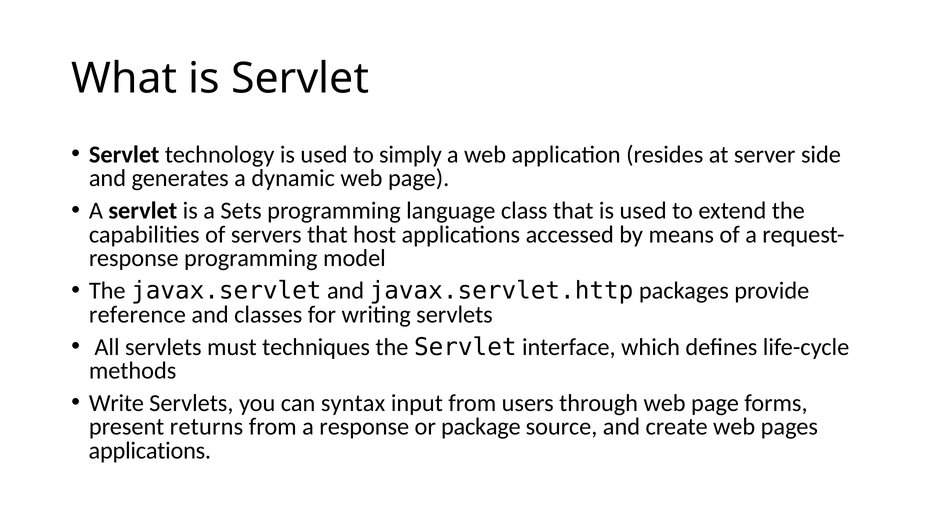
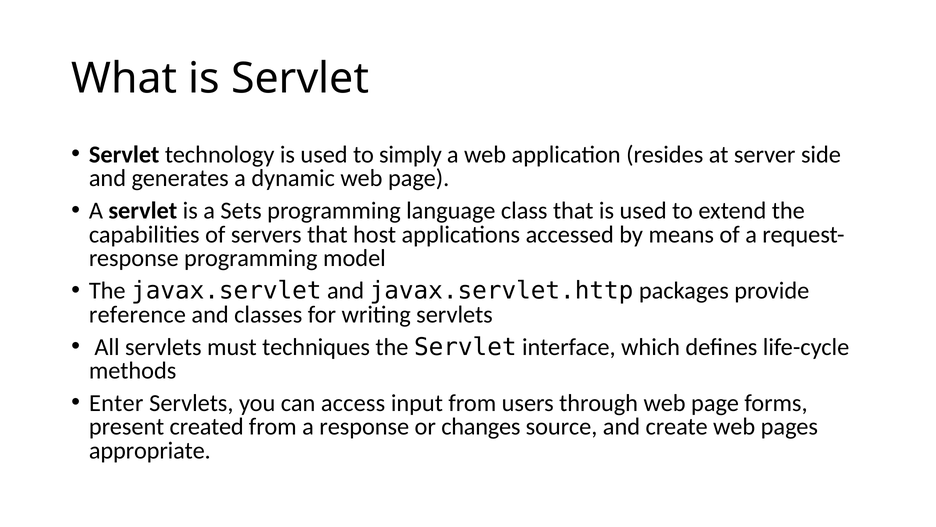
Write: Write -> Enter (116, 403)
syntax: syntax -> access (353, 403)
returns: returns -> created (207, 426)
package: package -> changes (481, 426)
applications: applications -> appropriate (150, 450)
